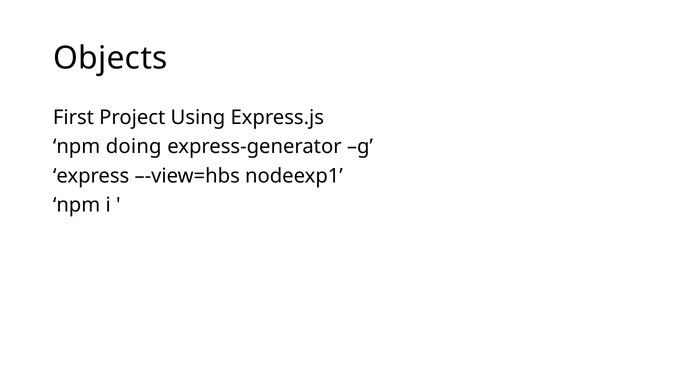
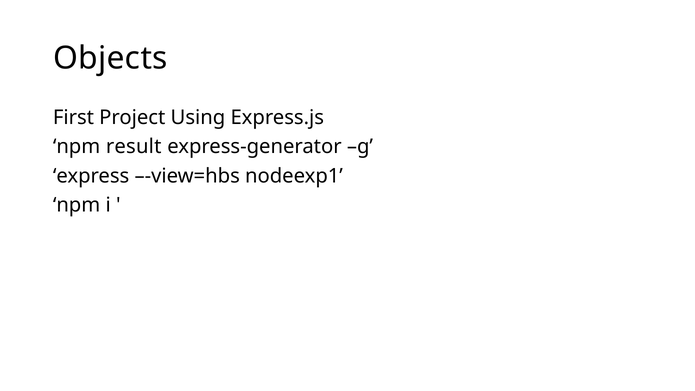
doing: doing -> result (134, 147)
